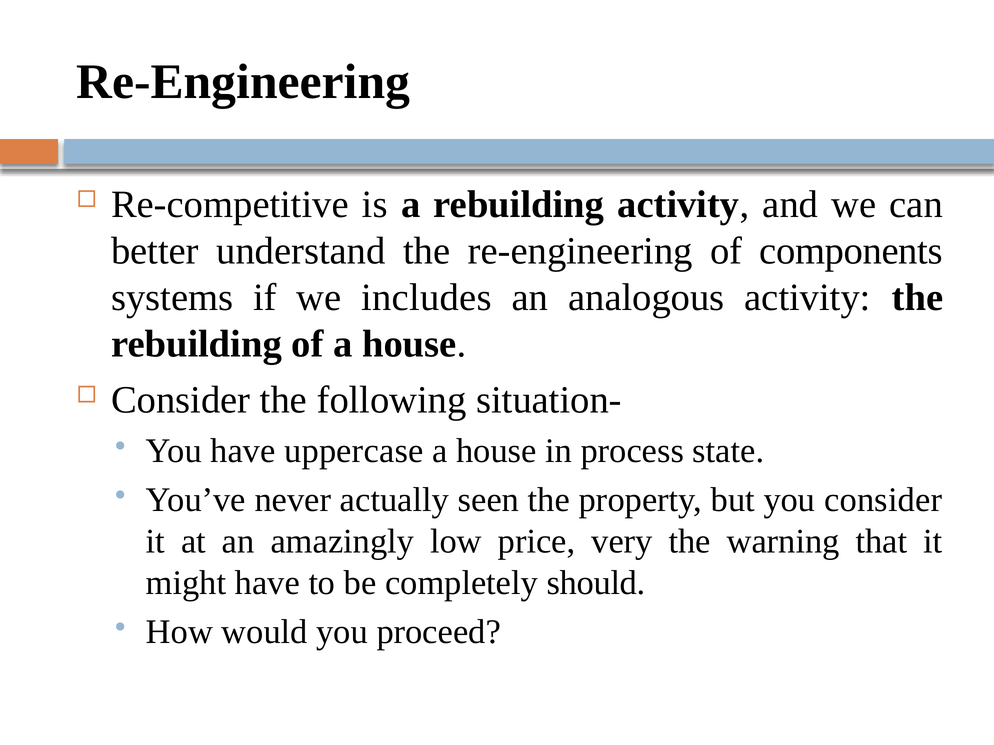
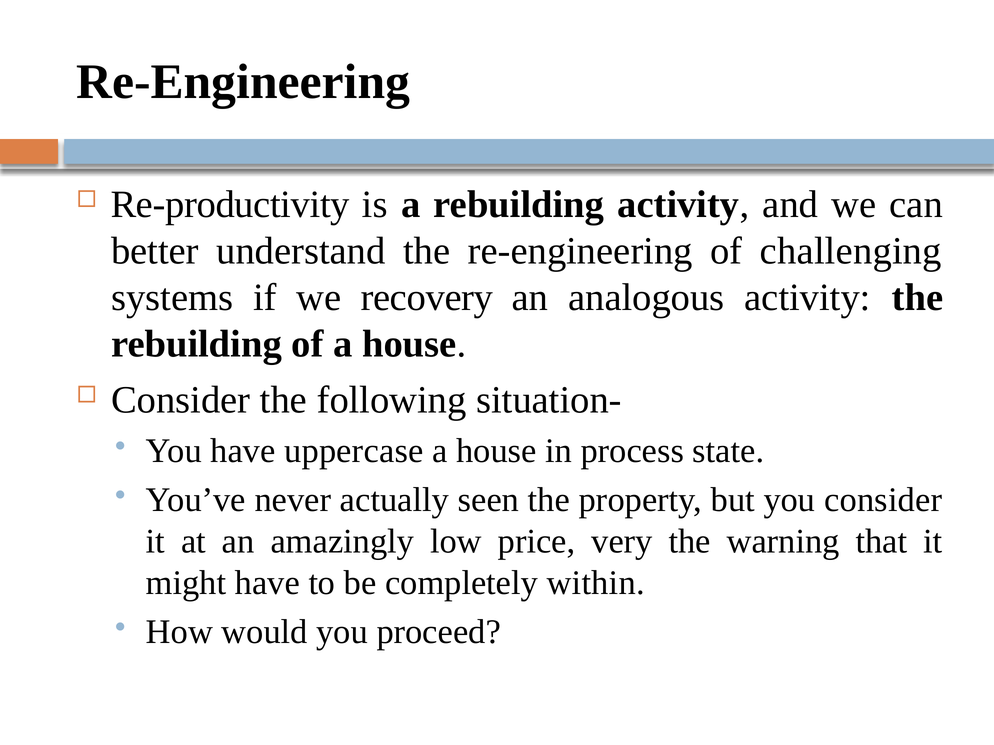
Re-competitive: Re-competitive -> Re-productivity (230, 205)
components: components -> challenging (851, 251)
includes: includes -> recovery (427, 298)
should: should -> within (596, 583)
